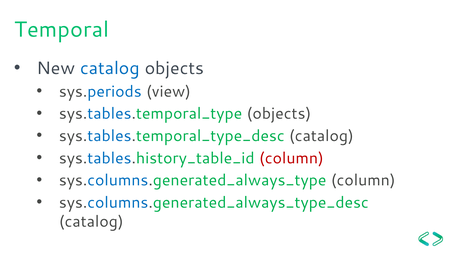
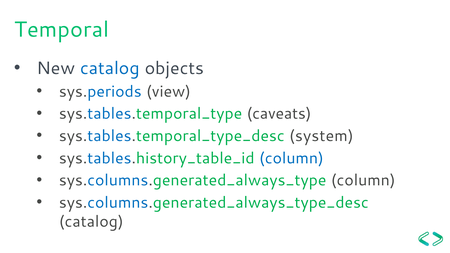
sys.tables.temporal_type objects: objects -> caveats (279, 114)
sys.tables.temporal_type_desc catalog: catalog -> system (321, 136)
column colour: red -> blue (291, 158)
